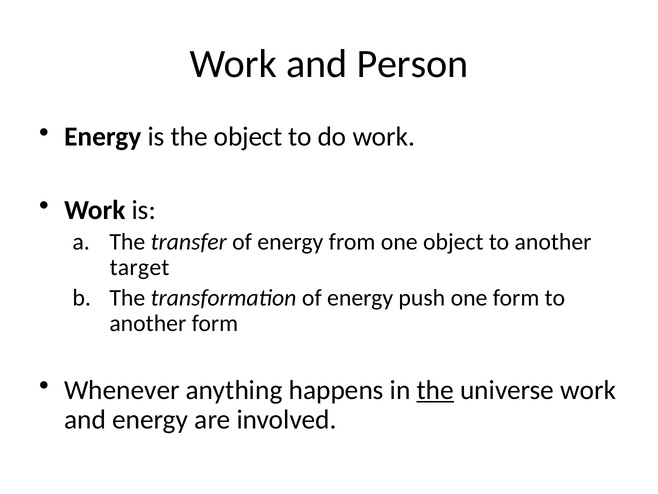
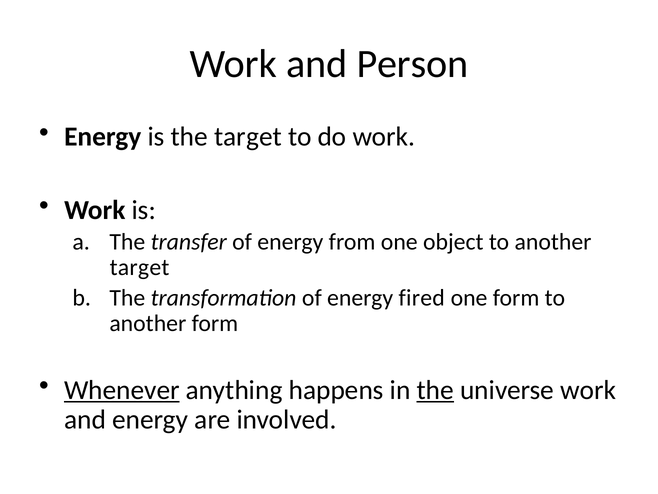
the object: object -> target (248, 137)
push: push -> fired (422, 298)
Whenever underline: none -> present (122, 390)
